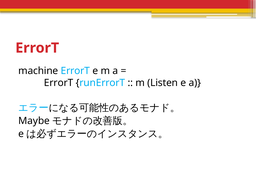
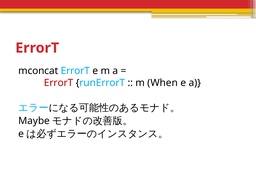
machine: machine -> mconcat (38, 71)
ErrorT colour: black -> red (59, 83)
Listen: Listen -> When (163, 83)
